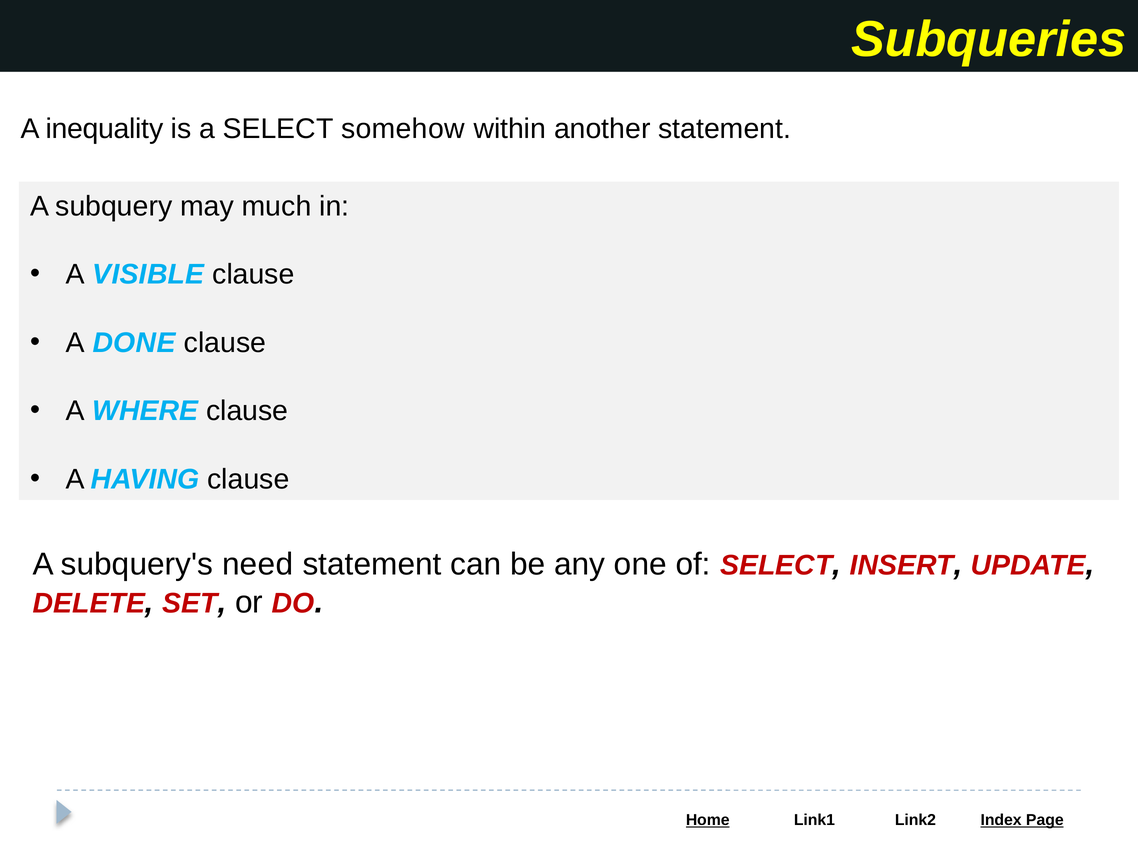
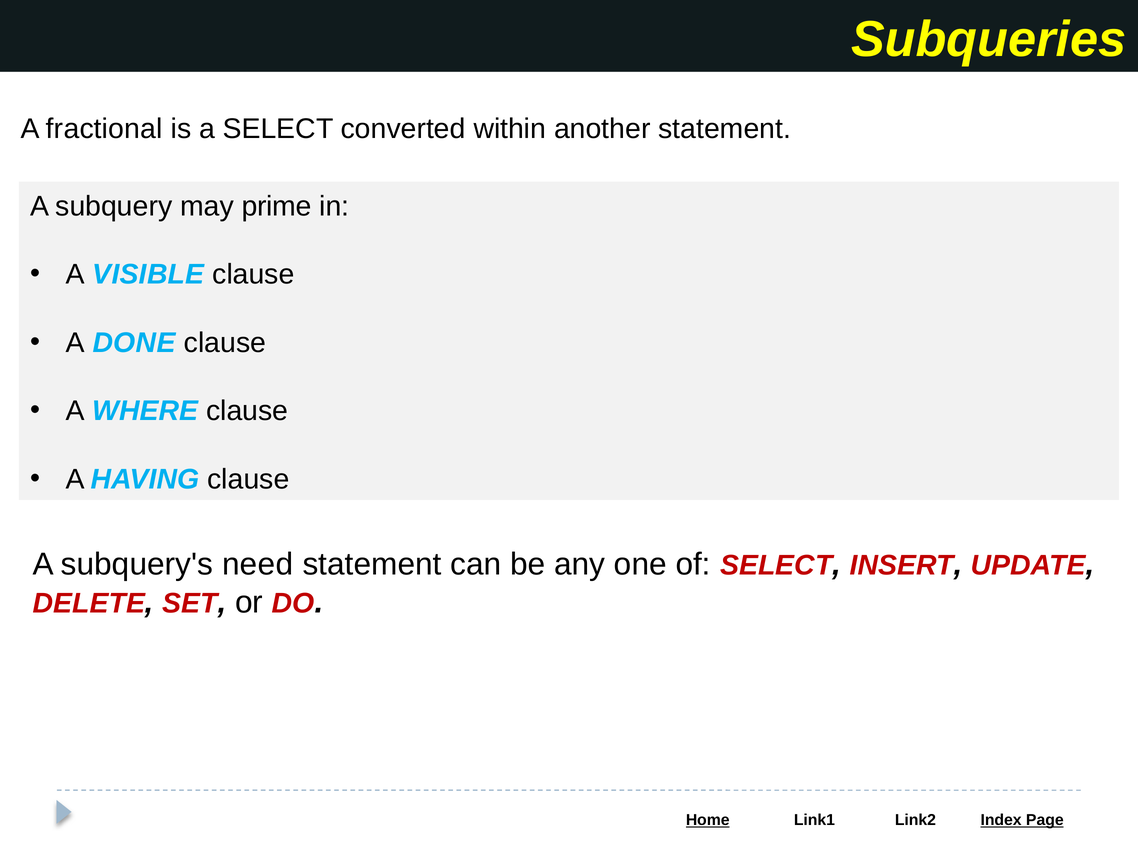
inequality: inequality -> fractional (104, 129)
somehow: somehow -> converted (403, 129)
much: much -> prime (277, 206)
